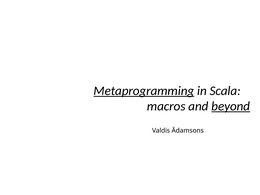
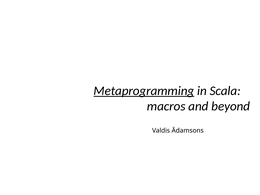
beyond underline: present -> none (231, 106)
